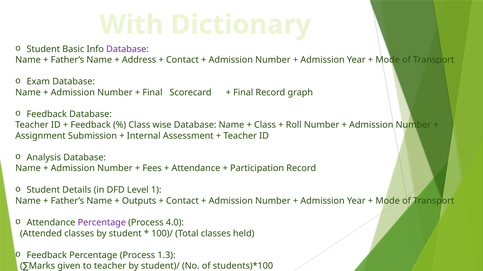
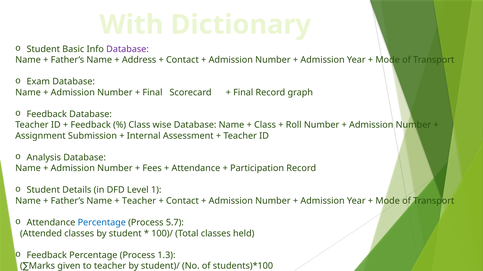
Outputs: Outputs -> Teacher (139, 201)
Percentage colour: purple -> blue (102, 223)
4.0: 4.0 -> 5.7 (175, 223)
